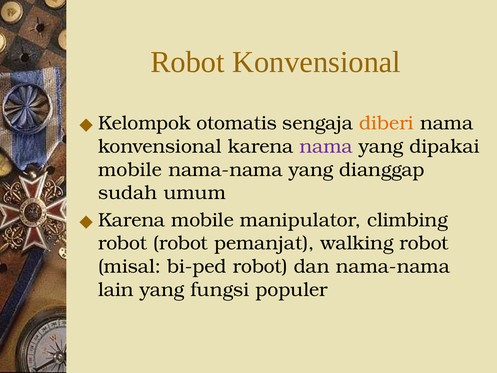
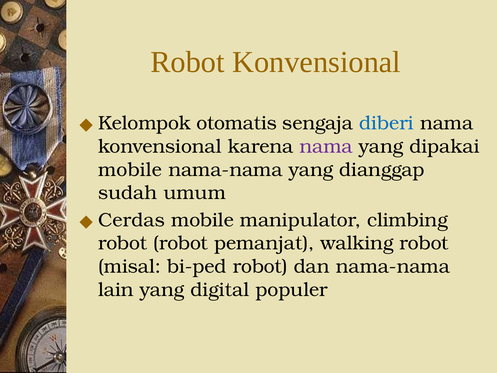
diberi colour: orange -> blue (386, 123)
Karena: Karena -> Cerdas (132, 220)
fungsi: fungsi -> digital (220, 289)
